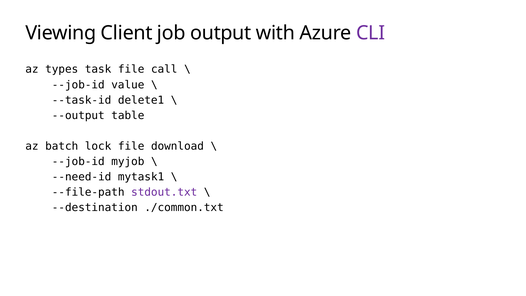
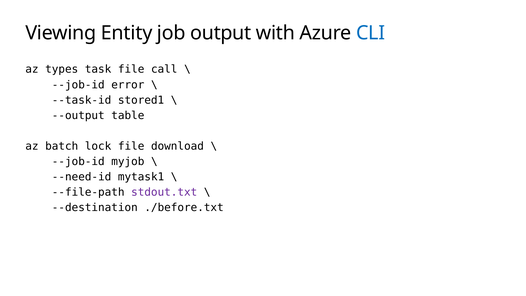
Client: Client -> Entity (127, 33)
CLI colour: purple -> blue (371, 33)
value: value -> error (128, 85)
delete1: delete1 -> stored1 (141, 100)
./common.txt: ./common.txt -> ./before.txt (184, 207)
